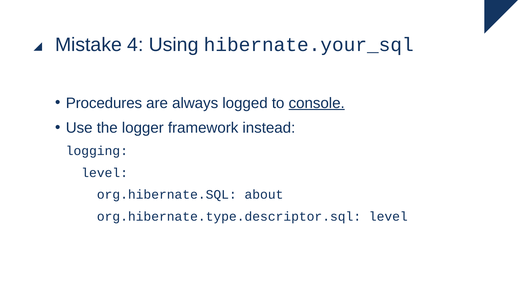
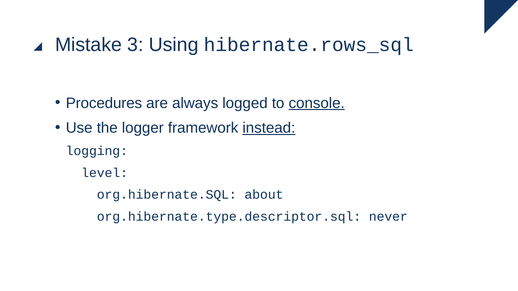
4: 4 -> 3 (135, 45)
hibernate.your_sql: hibernate.your_sql -> hibernate.rows_sql (309, 45)
instead underline: none -> present (269, 128)
org.hibernate.type.descriptor.sql level: level -> never (388, 217)
